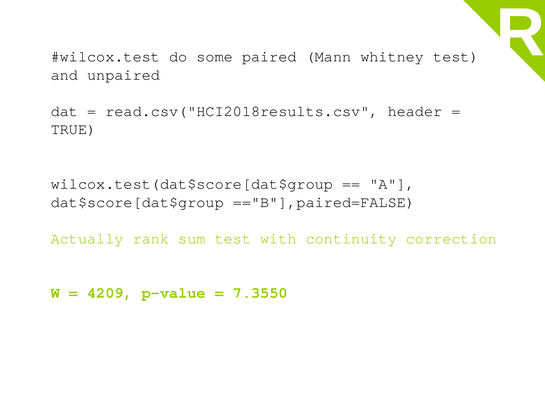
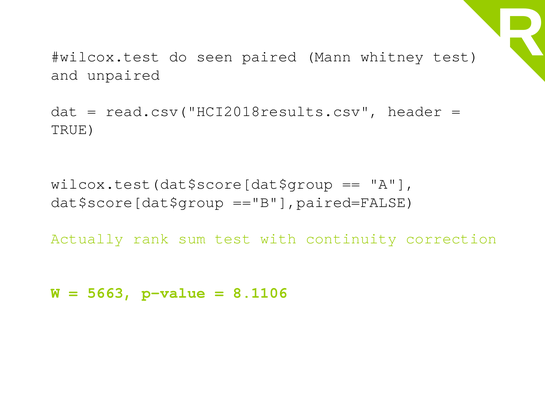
some: some -> seen (215, 57)
4209: 4209 -> 5663 (110, 293)
7.3550: 7.3550 -> 8.1106 (260, 293)
